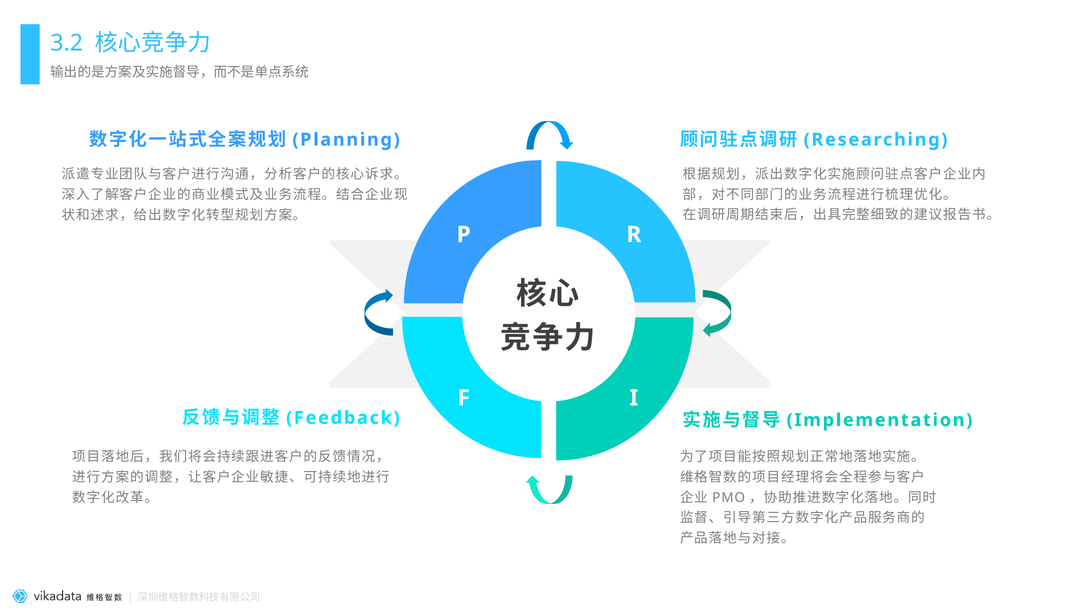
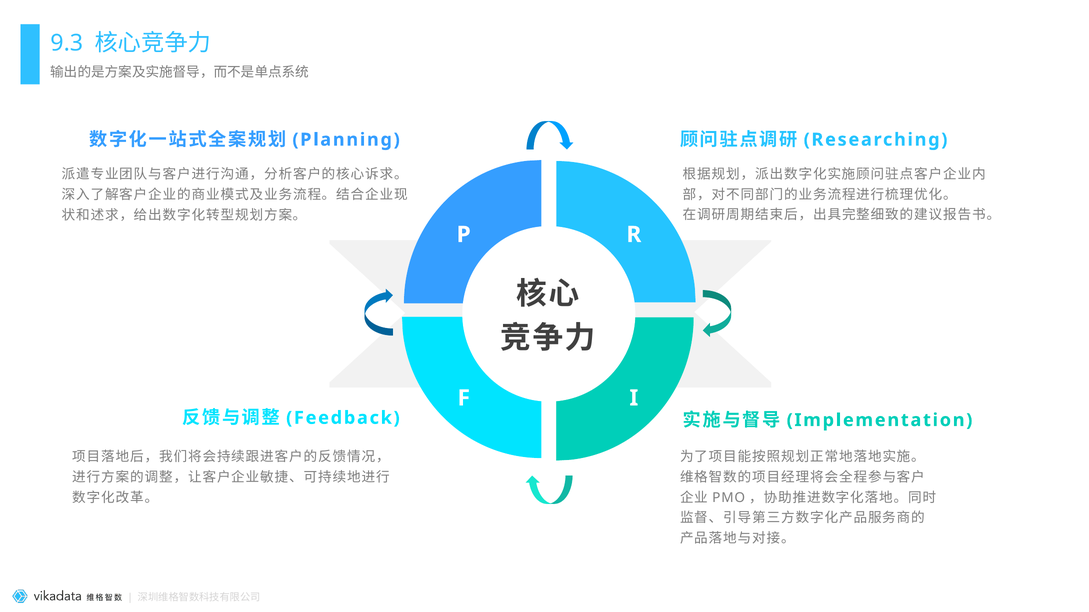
3.2: 3.2 -> 9.3 (67, 43)
